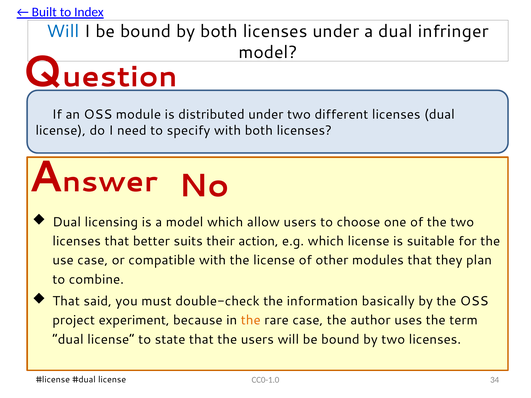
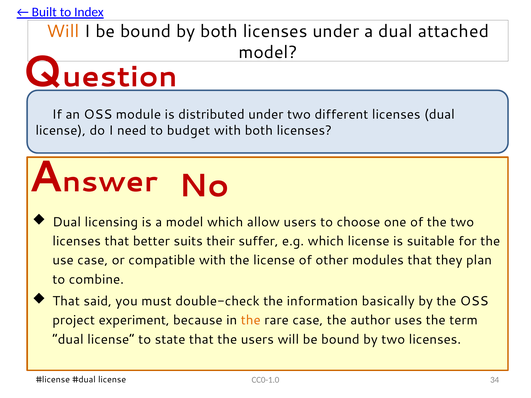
Will colour: blue -> orange (63, 31)
infringer: infringer -> attached (453, 31)
specify: specify -> budget (188, 131)
action: action -> suffer (258, 241)
